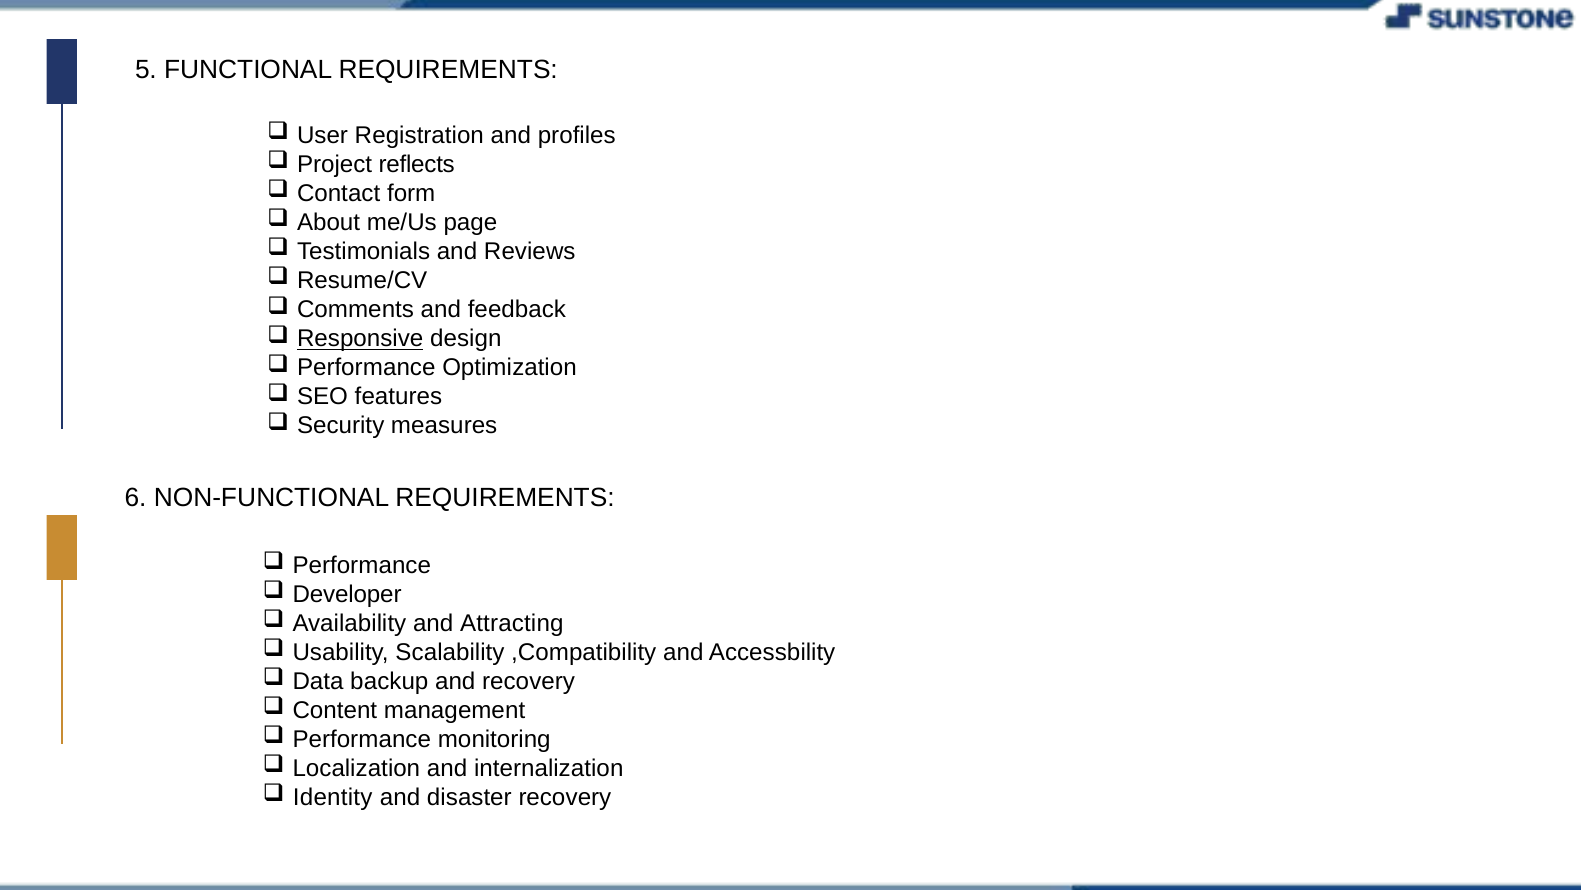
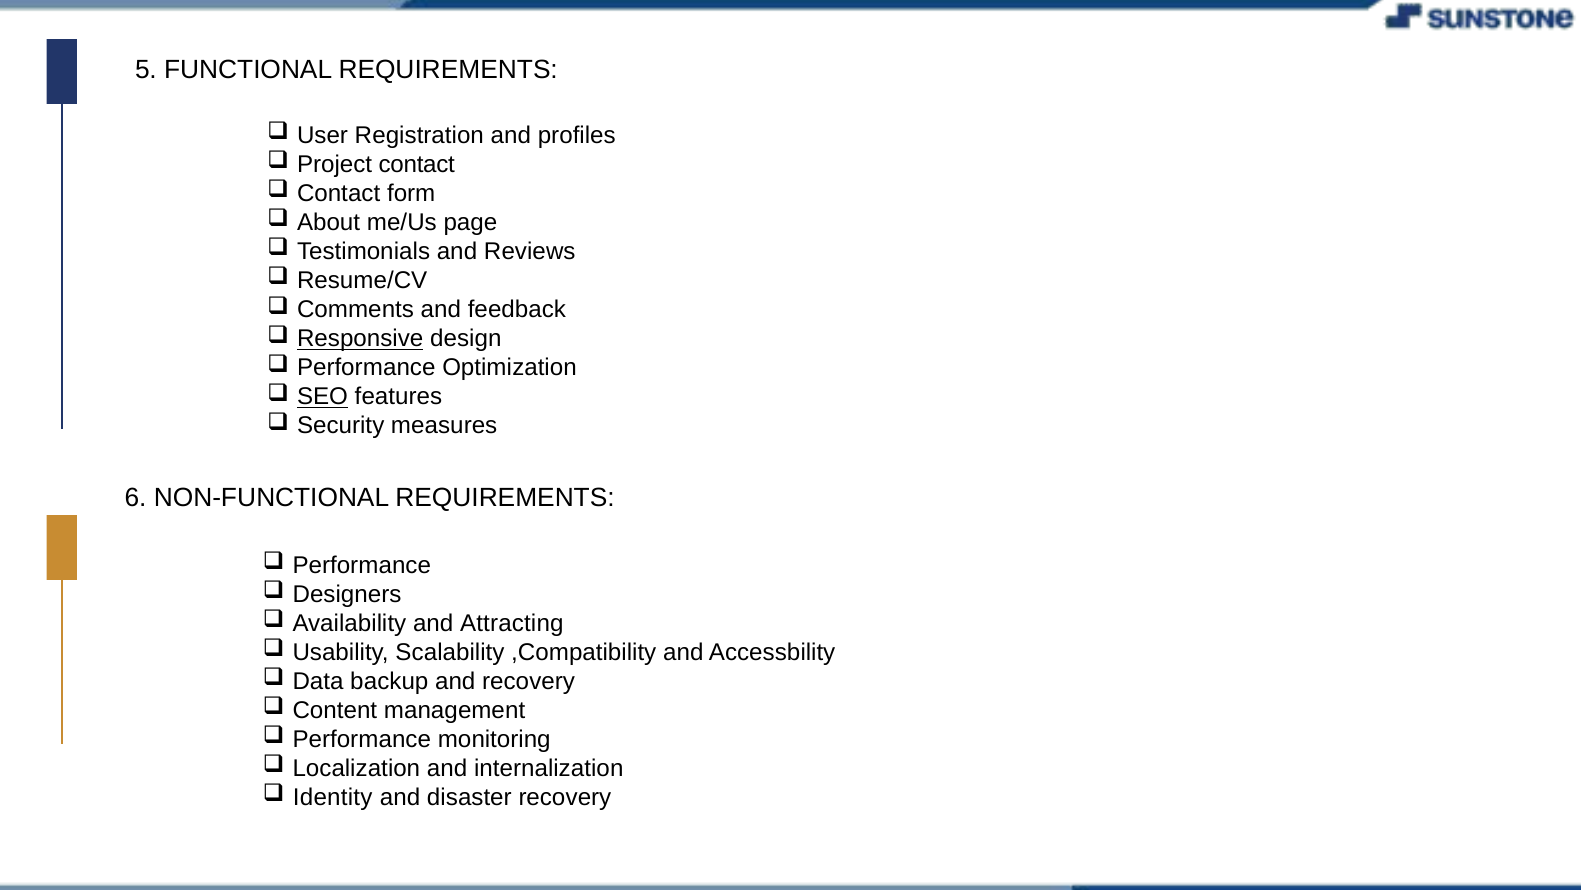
Project reflects: reflects -> contact (417, 165)
SEO underline: none -> present (322, 397)
Developer: Developer -> Designers (347, 594)
